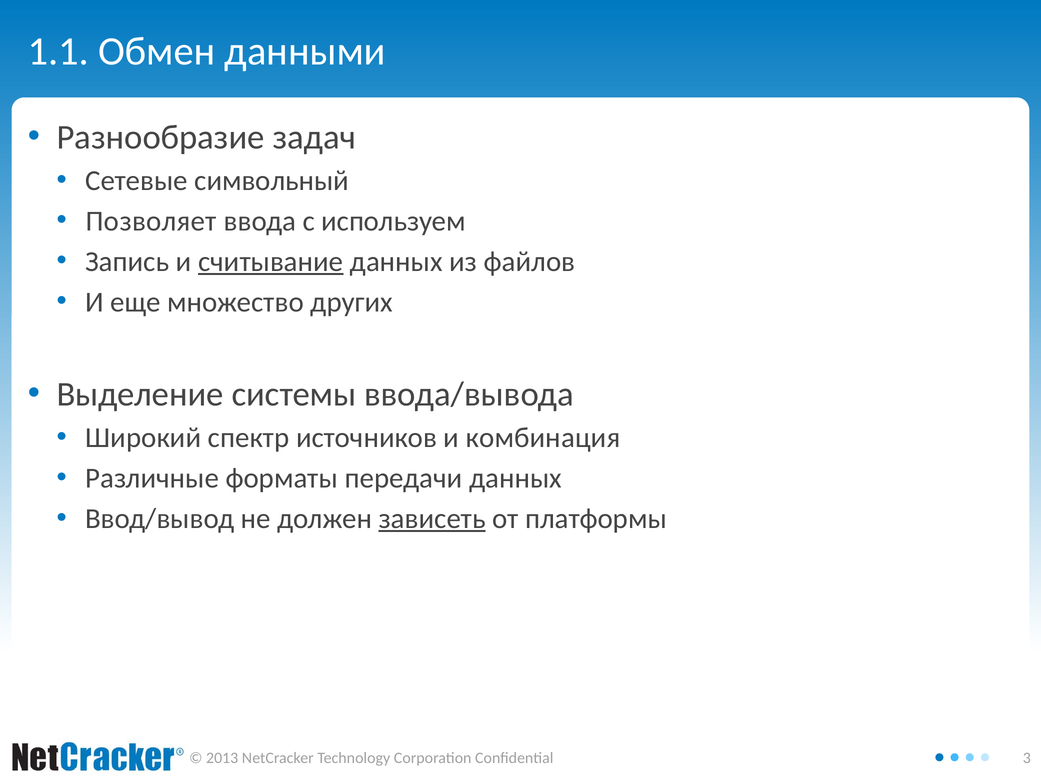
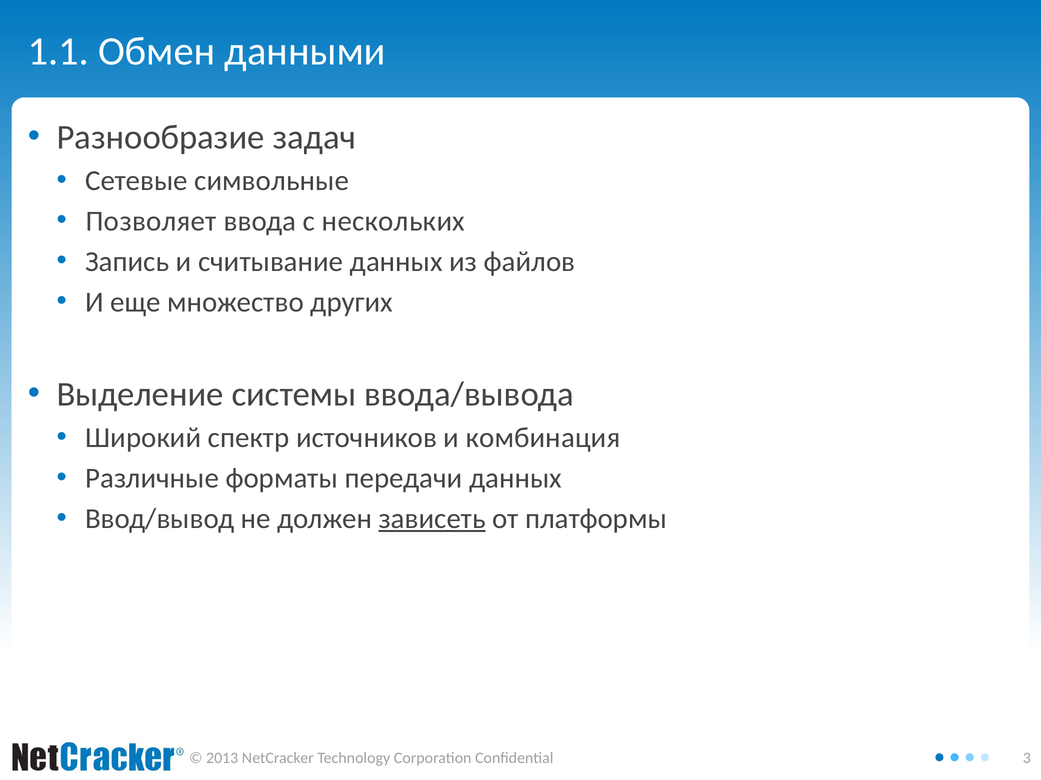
символьный: символьный -> символьные (272, 181)
используем: используем -> нескольких (393, 221)
считывание underline: present -> none (271, 262)
